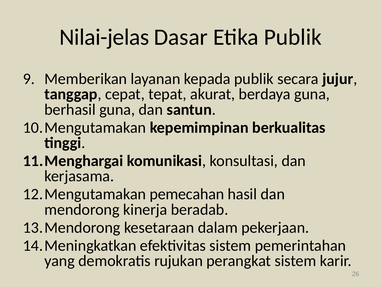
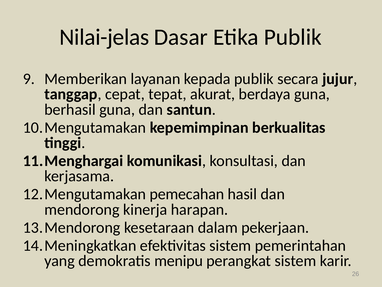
beradab: beradab -> harapan (200, 209)
rujukan: rujukan -> menipu (179, 260)
